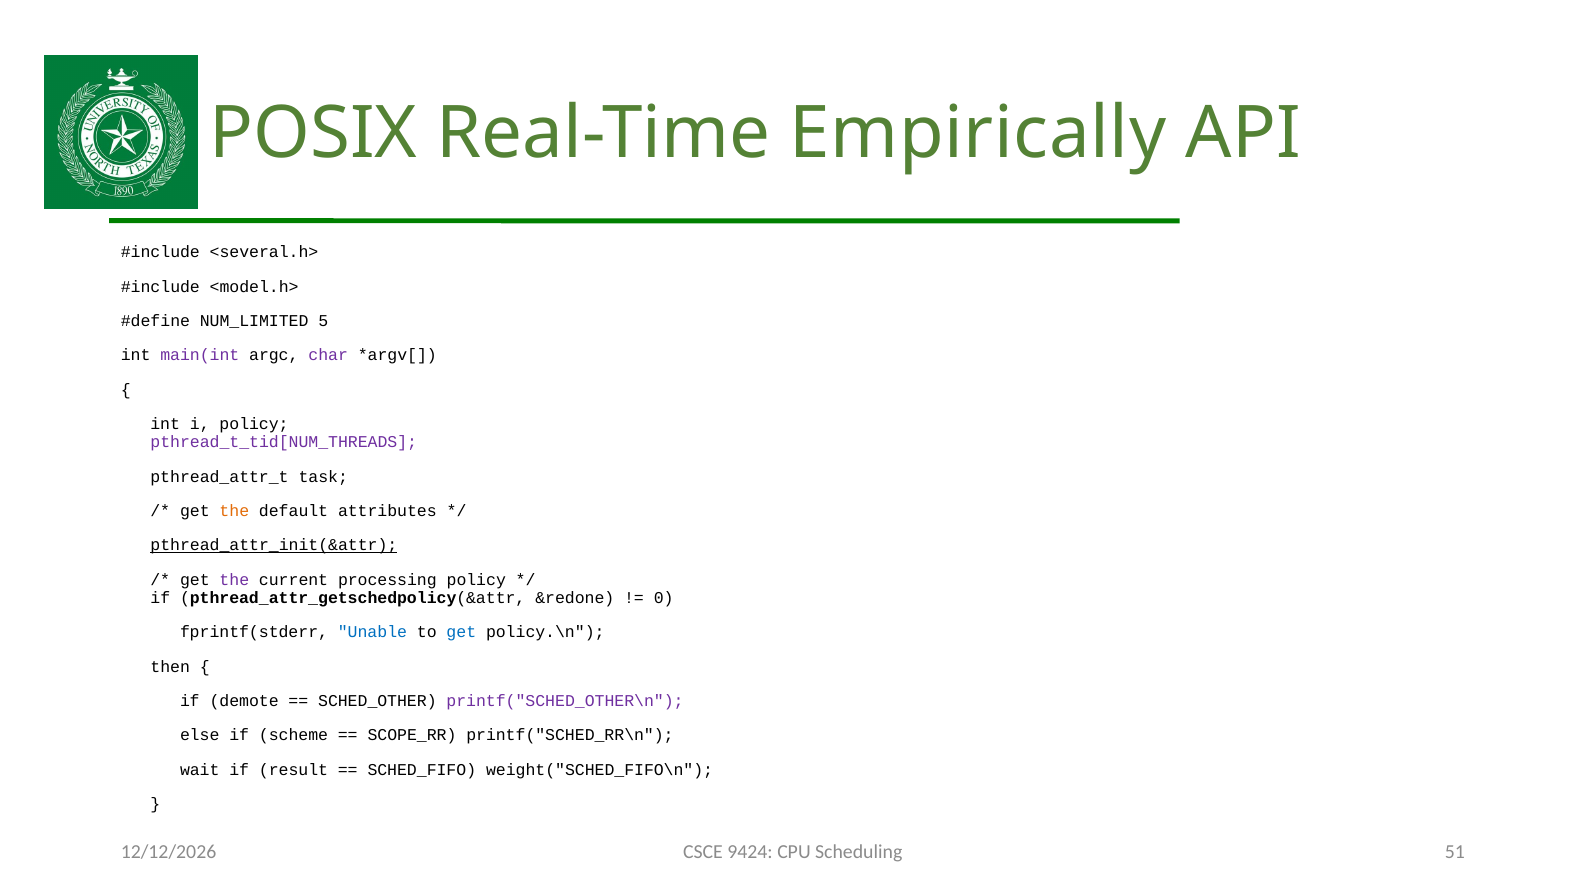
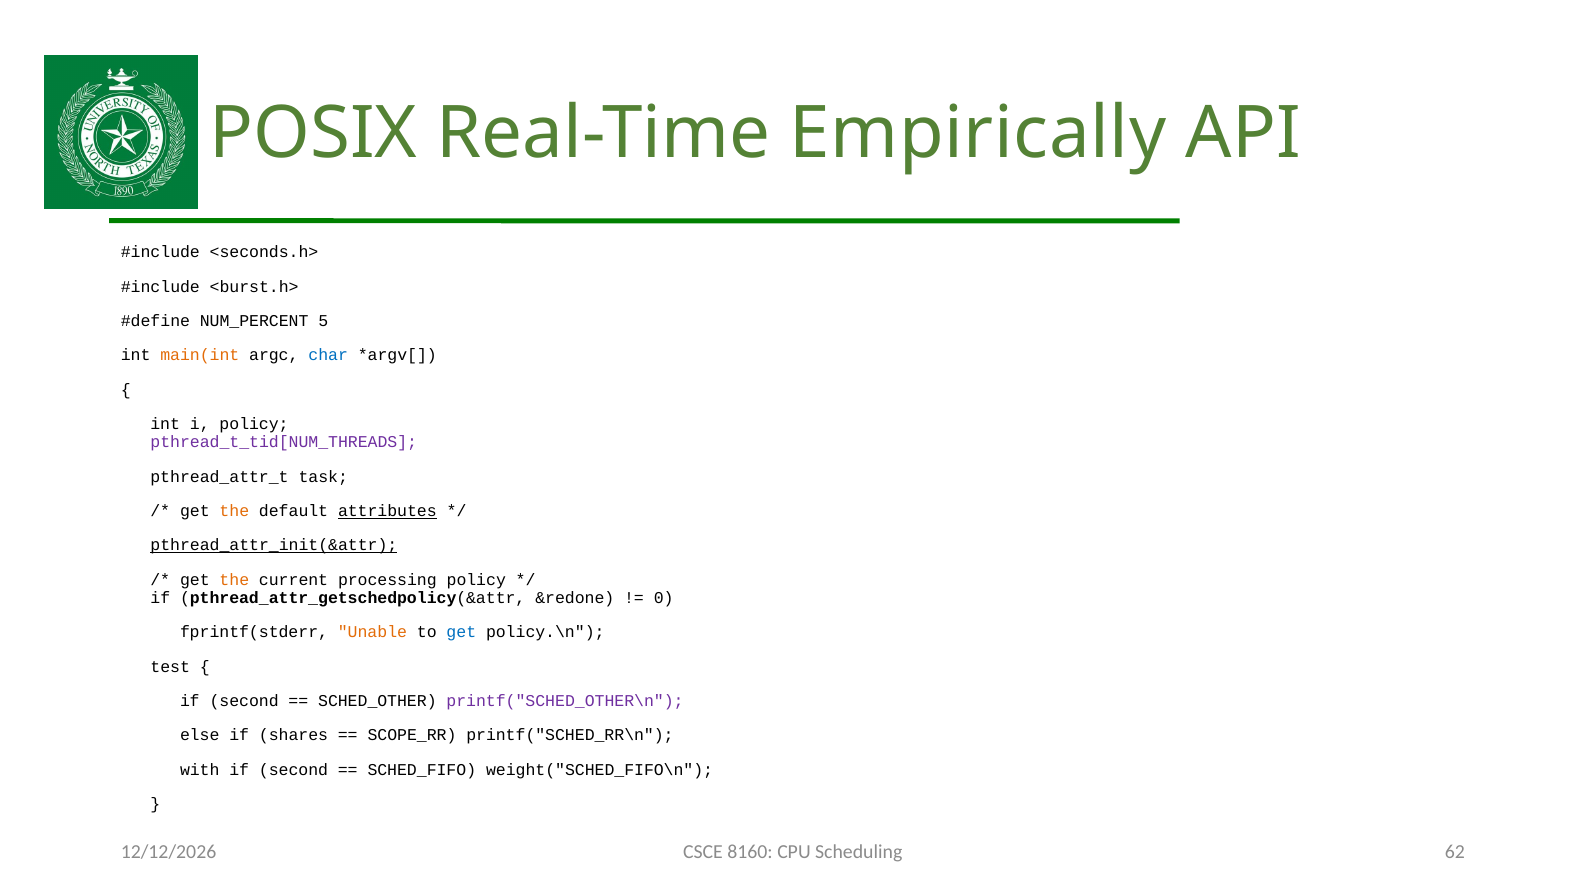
<several.h>: <several.h> -> <seconds.h> (264, 252)
<model.h>: <model.h> -> <burst.h> (254, 287)
NUM_LIMITED: NUM_LIMITED -> NUM_PERCENT (254, 321)
main(int colour: purple -> orange (200, 356)
char colour: purple -> blue (328, 356)
attributes underline: none -> present (387, 511)
the colour: purple -> orange (234, 580)
Unable colour: blue -> orange (372, 632)
then: then -> test (170, 667)
demote: demote -> second (244, 701)
scheme: scheme -> shares (294, 735)
wait: wait -> with (200, 770)
result: result -> second (294, 770)
9424: 9424 -> 8160 (750, 852)
51: 51 -> 62 (1455, 852)
